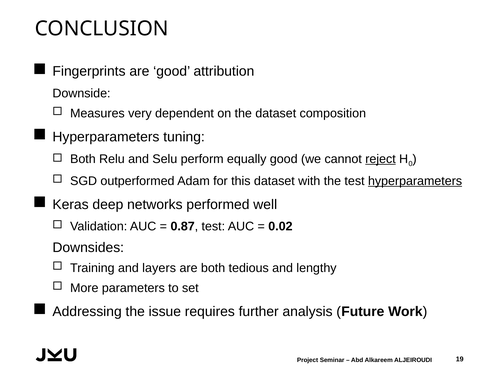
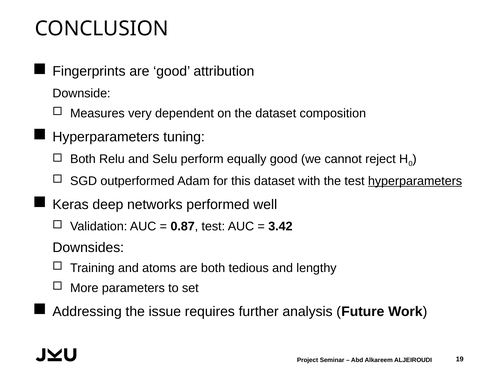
reject underline: present -> none (380, 159)
0.02: 0.02 -> 3.42 (280, 226)
layers: layers -> atoms (159, 268)
